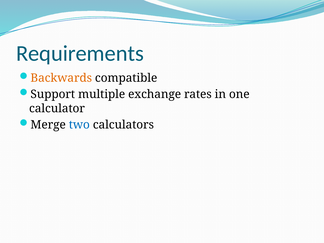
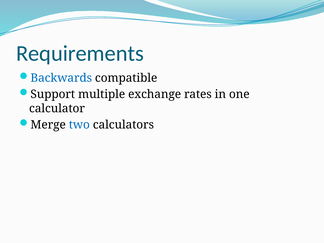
Backwards colour: orange -> blue (61, 78)
